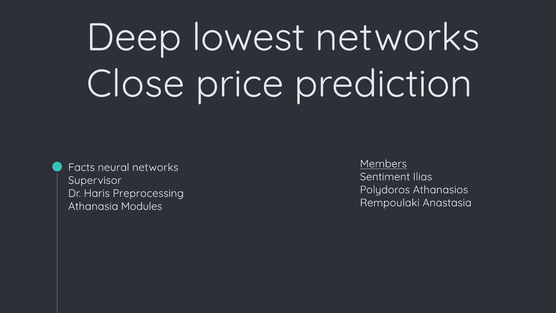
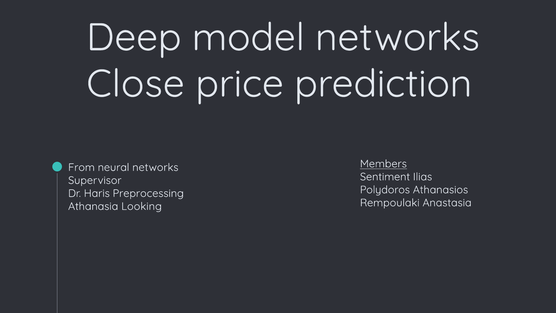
lowest: lowest -> model (248, 37)
Facts: Facts -> From (81, 167)
Modules: Modules -> Looking (142, 206)
